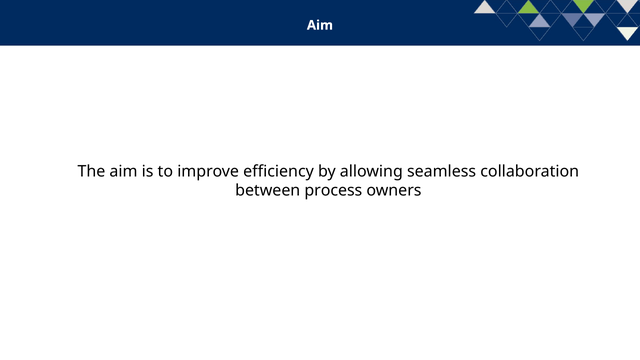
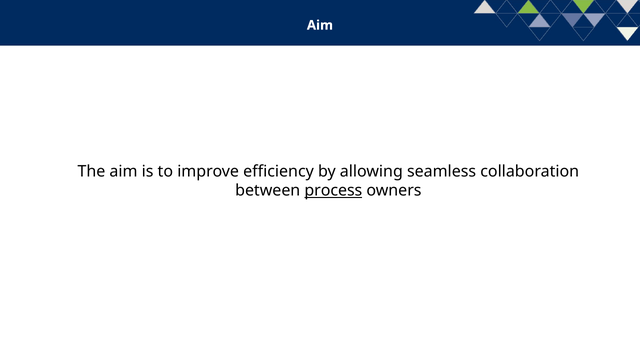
process underline: none -> present (333, 190)
